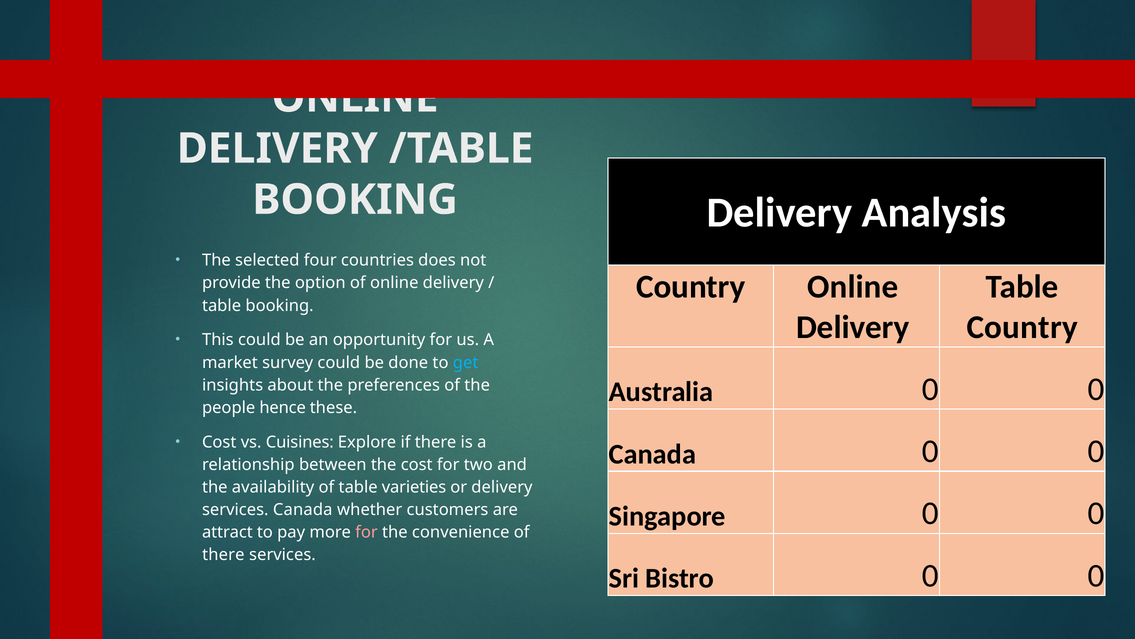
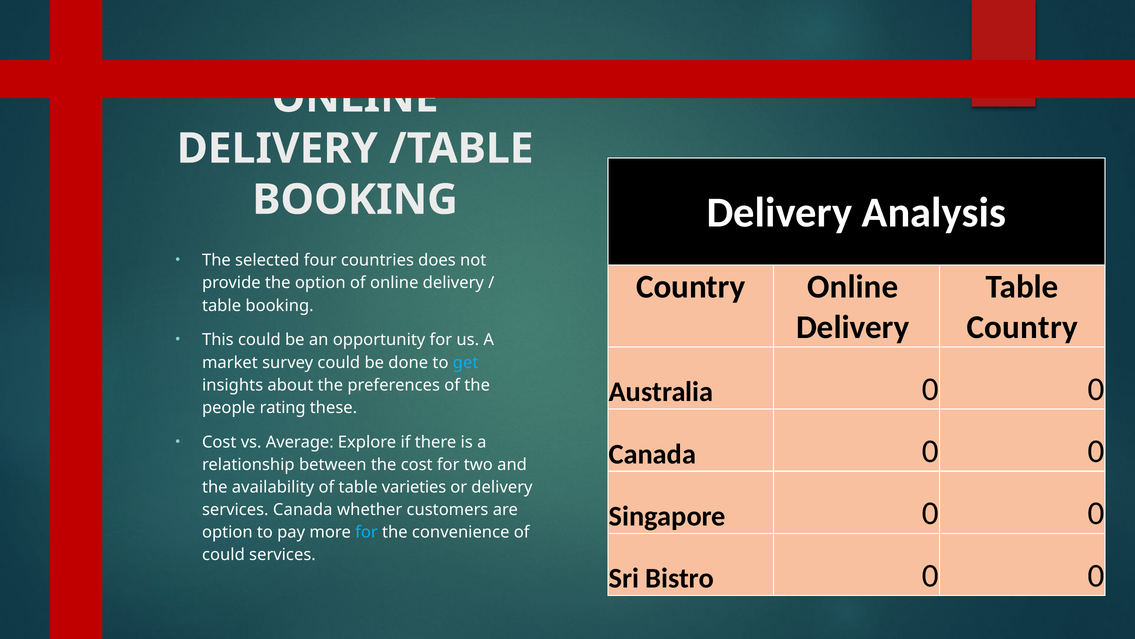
hence: hence -> rating (283, 407)
Cuisines: Cuisines -> Average (300, 442)
attract: attract -> option (227, 532)
for colour: pink -> light blue (367, 532)
there: there -> could (223, 554)
